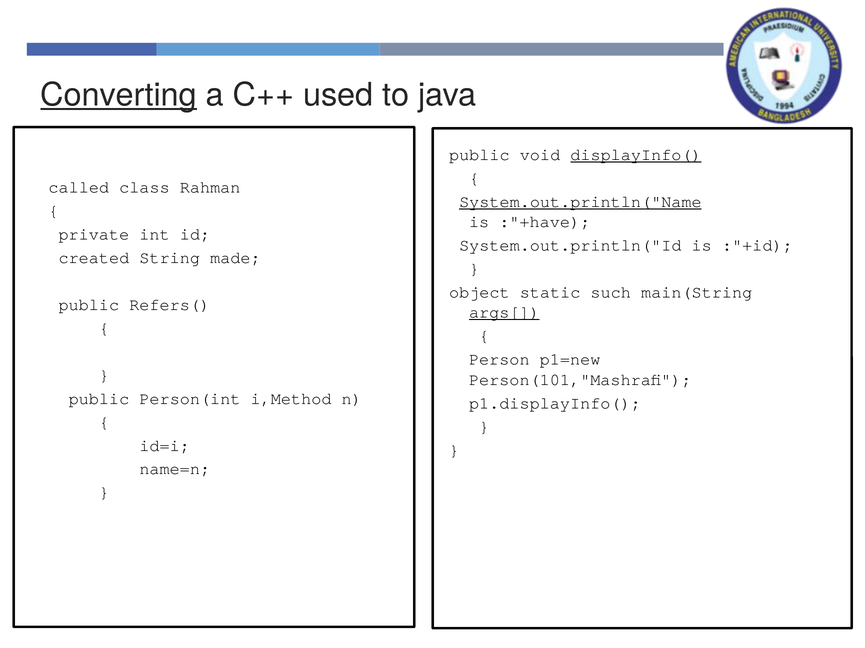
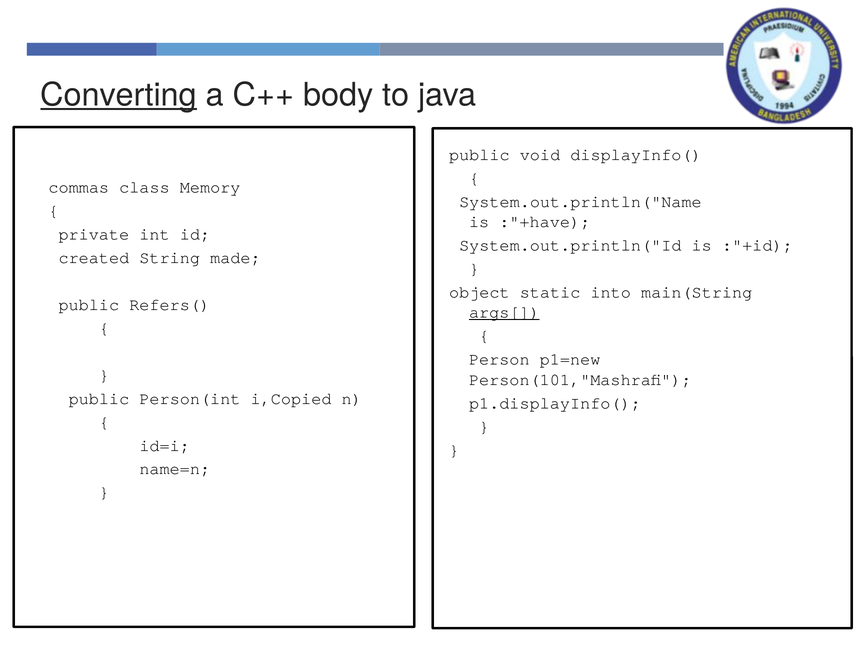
used: used -> body (338, 95)
displayInfo( underline: present -> none (636, 155)
called: called -> commas (79, 188)
Rahman: Rahman -> Memory (210, 188)
System.out.println("Name underline: present -> none (580, 202)
such: such -> into (611, 293)
i,Method: i,Method -> i,Copied (291, 399)
